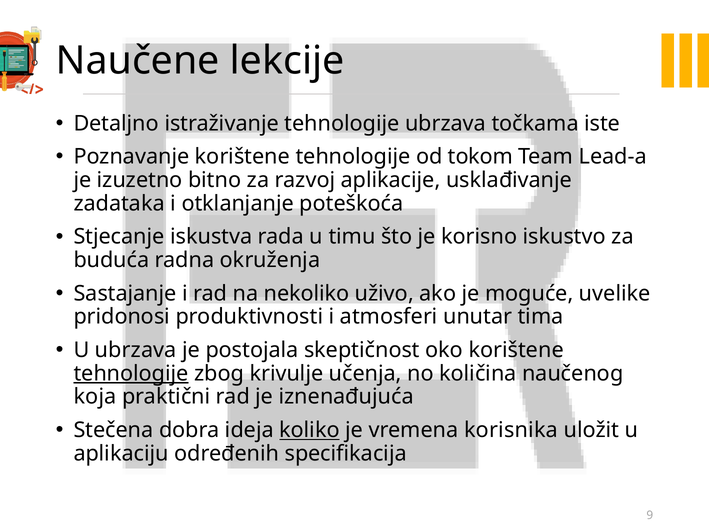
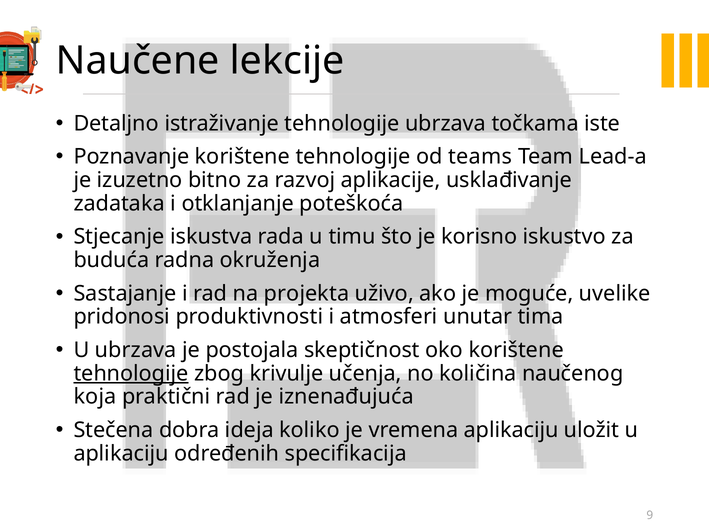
tokom: tokom -> teams (480, 157)
nekoliko: nekoliko -> projekta (307, 293)
koliko underline: present -> none (309, 430)
vremena korisnika: korisnika -> aplikaciju (511, 430)
